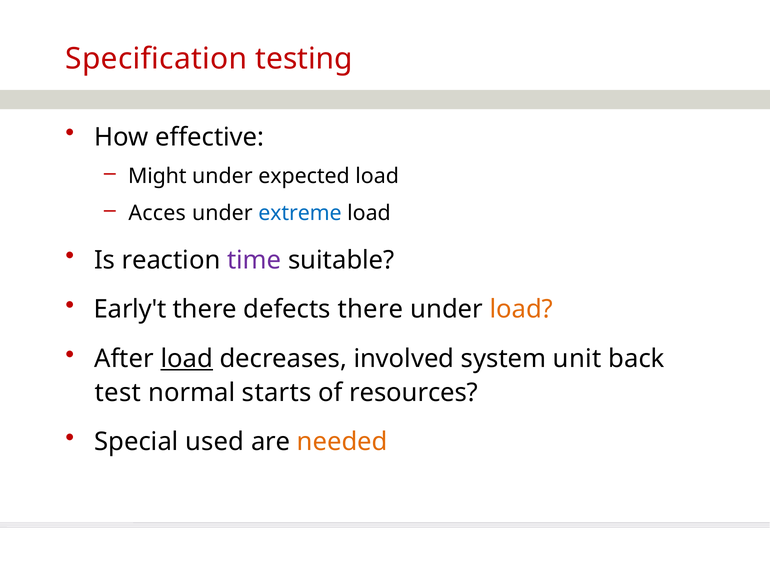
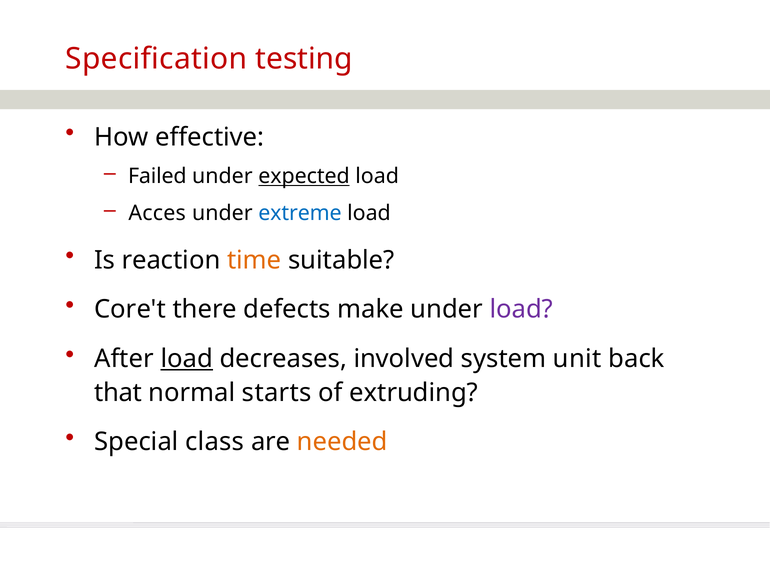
Might: Might -> Failed (157, 176)
expected underline: none -> present (304, 176)
time colour: purple -> orange (254, 260)
Early't: Early't -> Core't (130, 309)
defects there: there -> make (371, 309)
load colour: orange -> purple (521, 309)
test: test -> that (118, 392)
resources: resources -> extruding (414, 392)
used: used -> class (215, 442)
